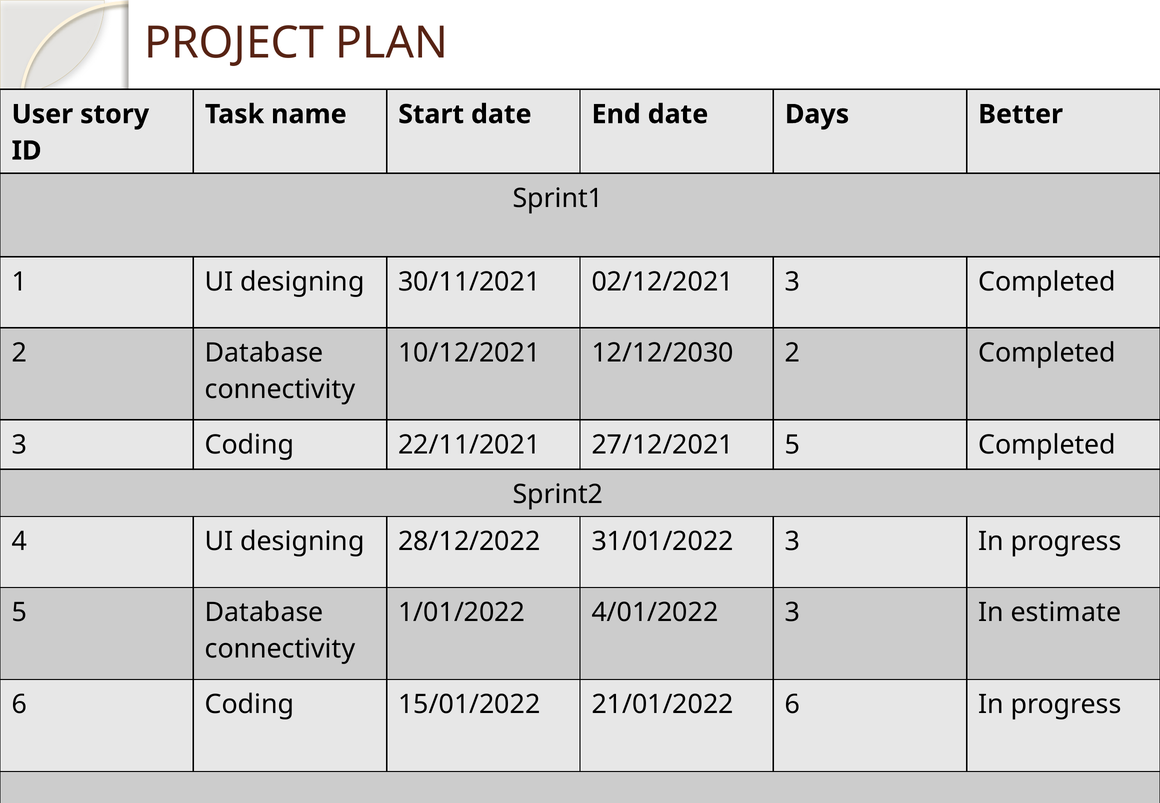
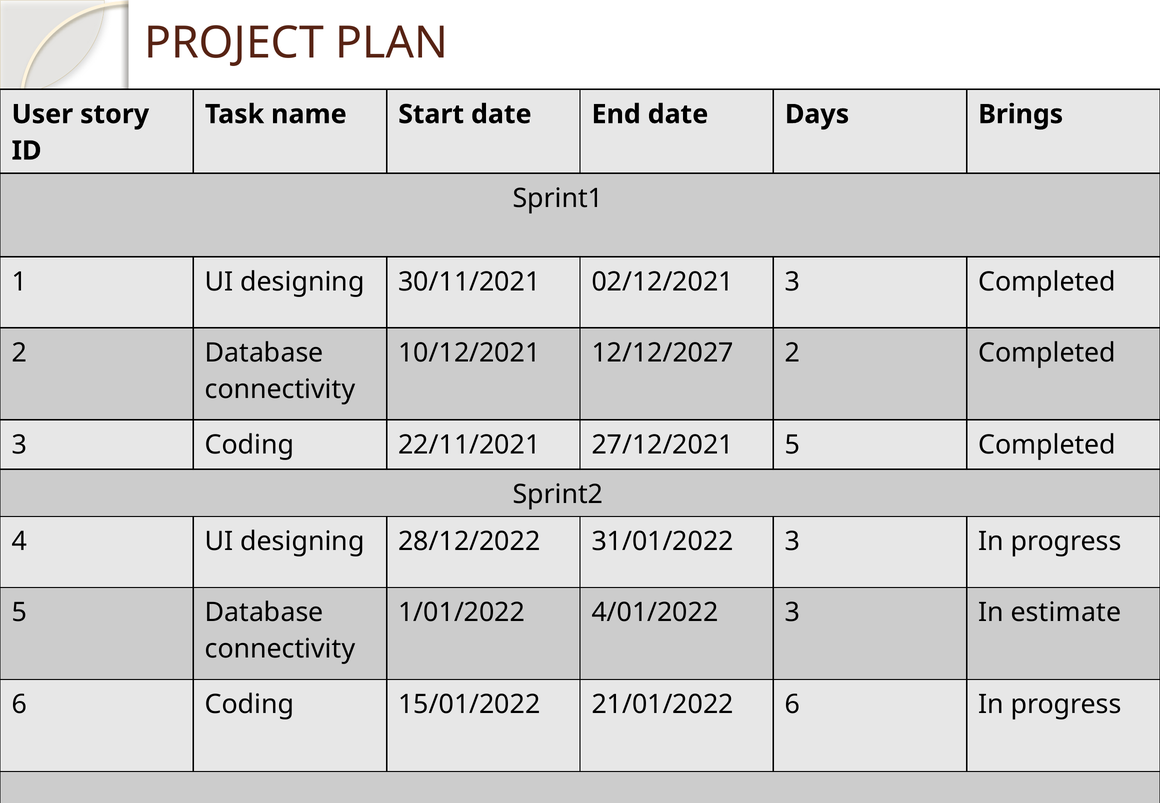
Better: Better -> Brings (1021, 114)
12/12/2030: 12/12/2030 -> 12/12/2027 (663, 353)
